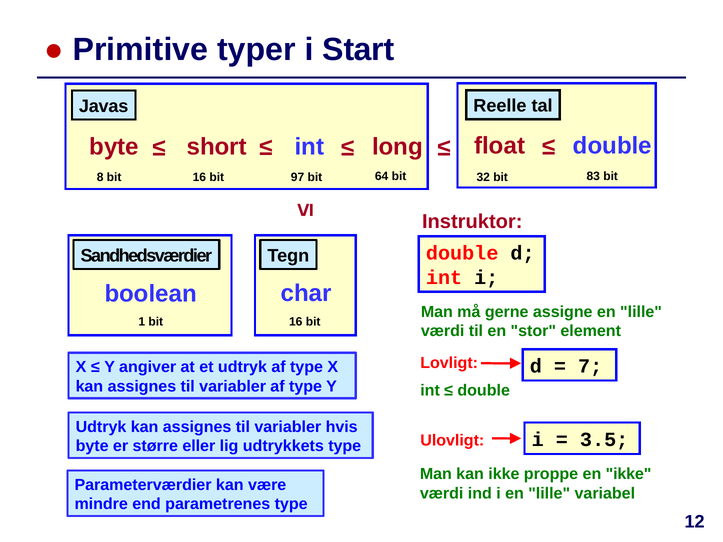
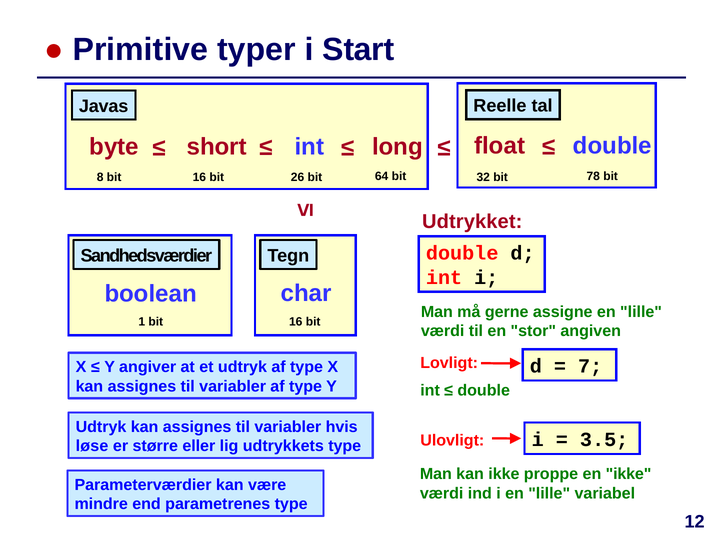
97: 97 -> 26 (298, 177)
83: 83 -> 78 (593, 176)
Instruktor: Instruktor -> Udtrykket (472, 222)
element: element -> angiven (591, 331)
byte: byte -> løse (92, 446)
